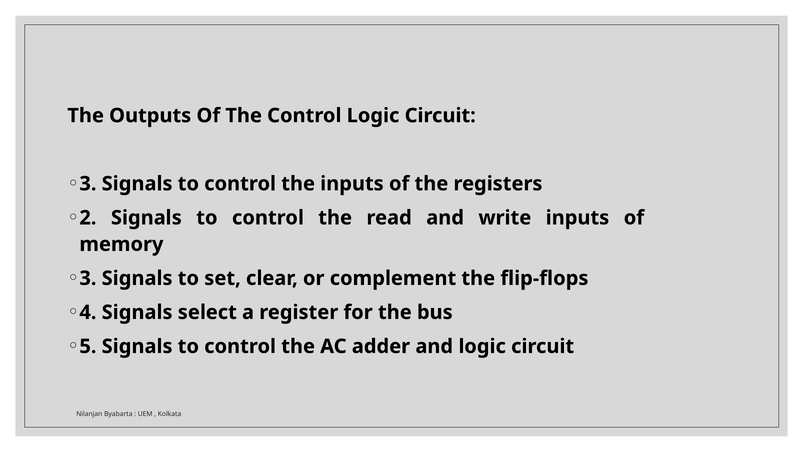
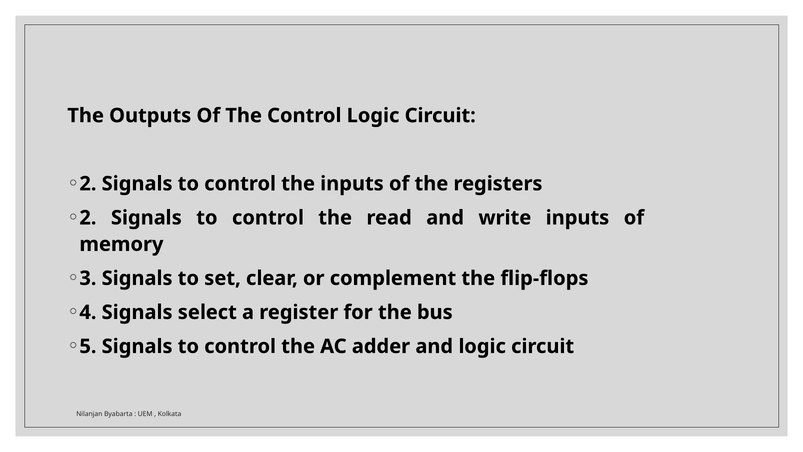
3: 3 -> 2 (88, 184)
